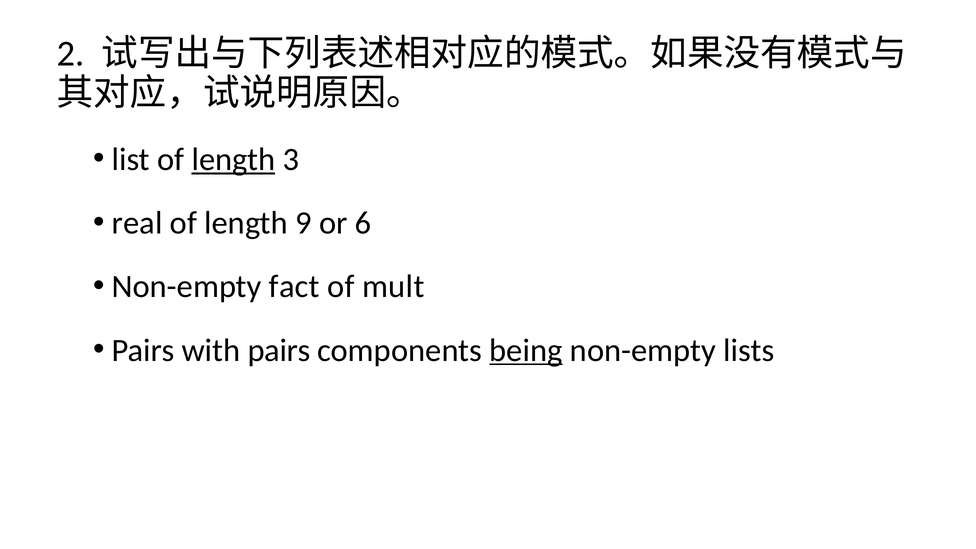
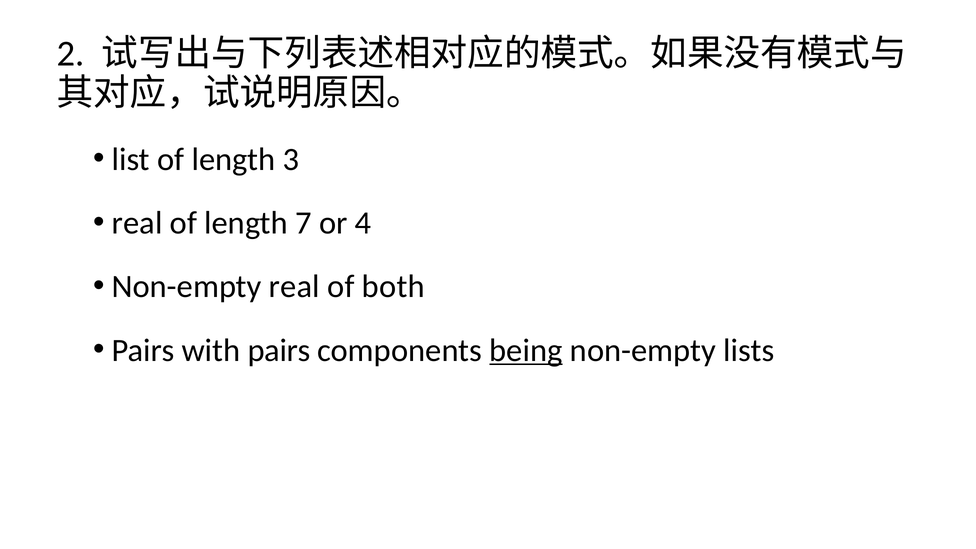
length underline: present -> none (233, 159)
9: 9 -> 7 (303, 223)
6: 6 -> 4 (363, 223)
Non-empty fact: fact -> real (294, 287)
mult: mult -> both (393, 287)
